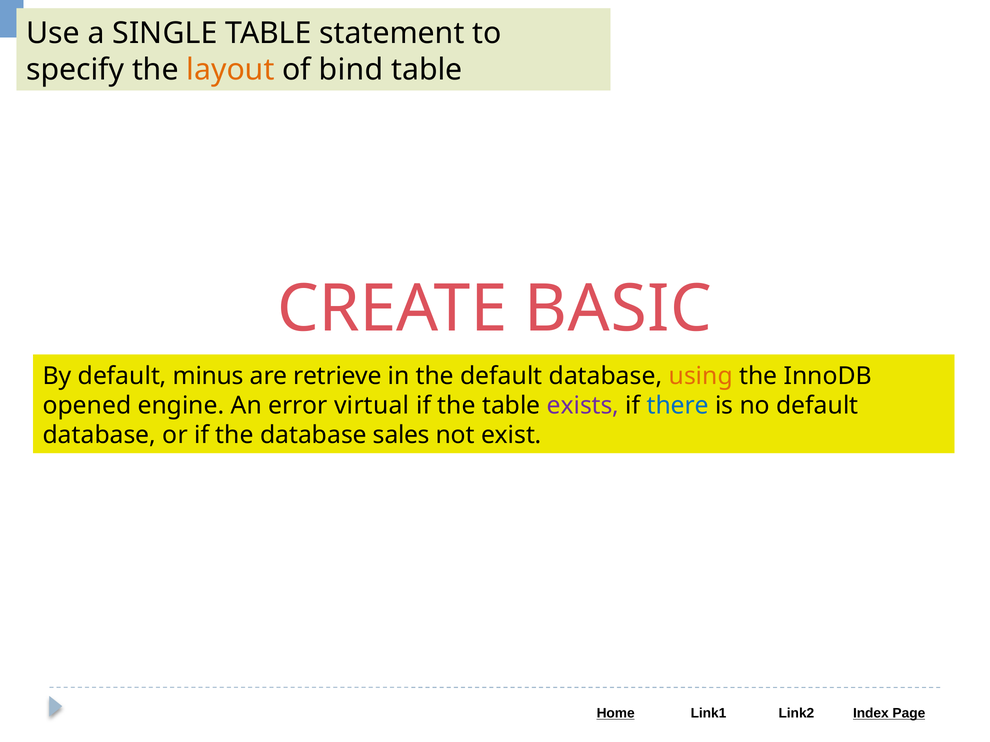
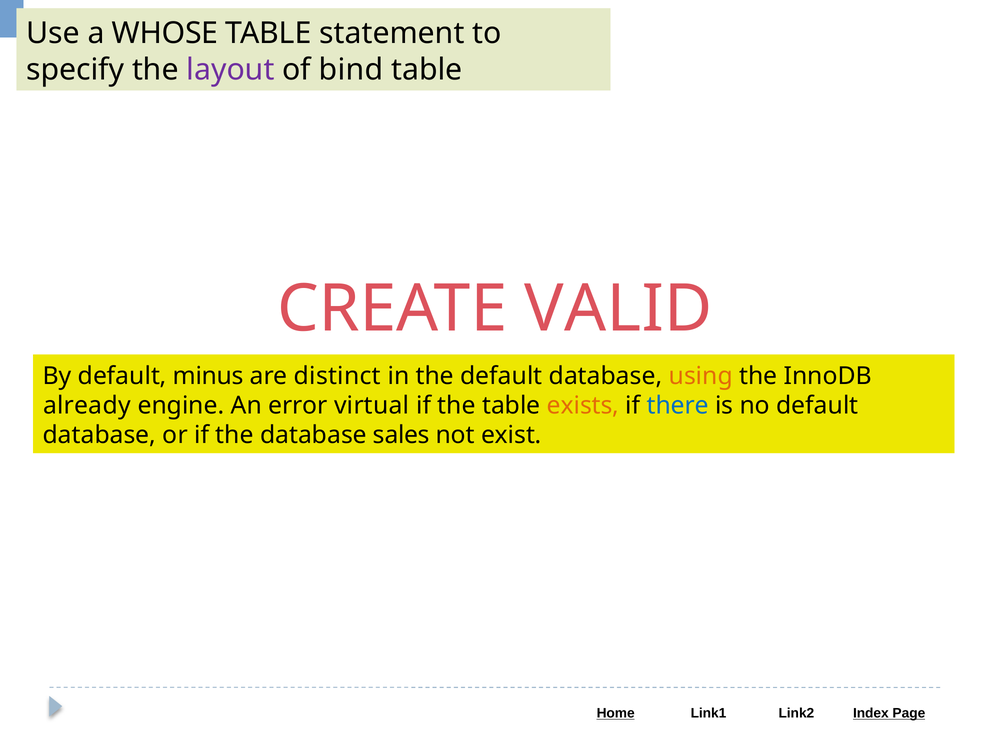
SINGLE: SINGLE -> WHOSE (165, 33)
layout colour: orange -> purple (230, 70)
BASIC: BASIC -> VALID (618, 309)
retrieve: retrieve -> distinct (337, 376)
opened: opened -> already (87, 406)
exists colour: purple -> orange (583, 406)
